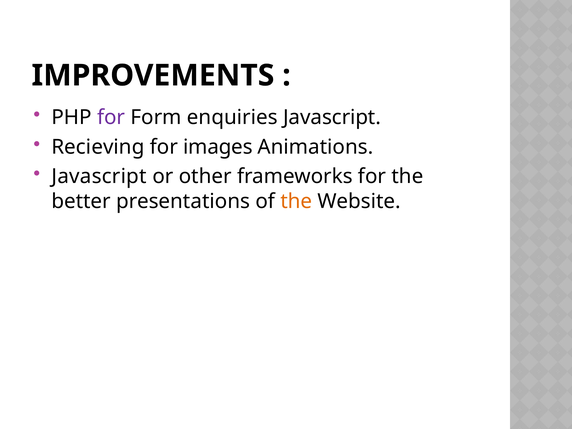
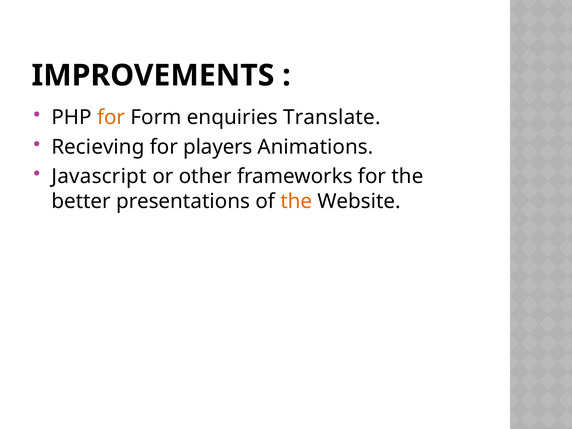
for colour: purple -> orange (111, 117)
enquiries Javascript: Javascript -> Translate (332, 117)
images: images -> players (218, 147)
